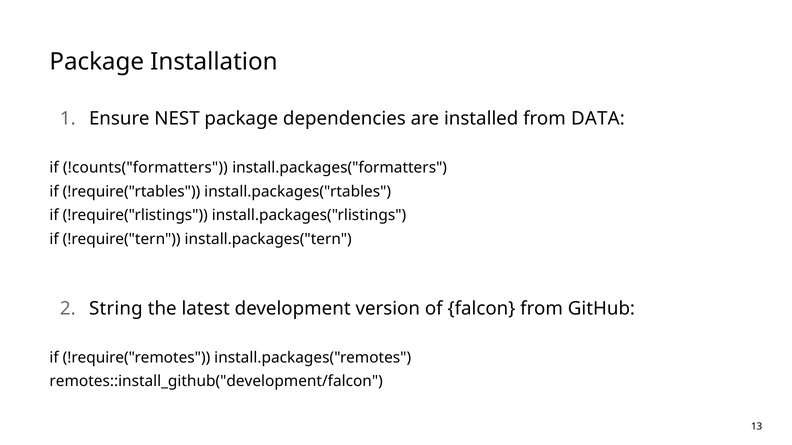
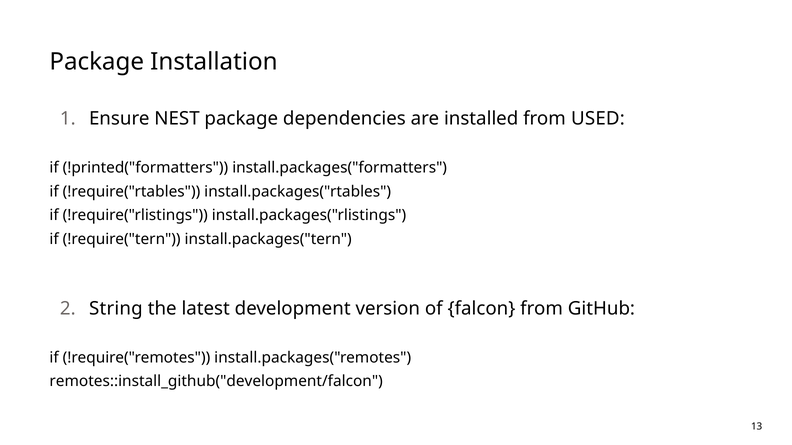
DATA: DATA -> USED (598, 119)
!counts("formatters: !counts("formatters -> !printed("formatters (145, 168)
